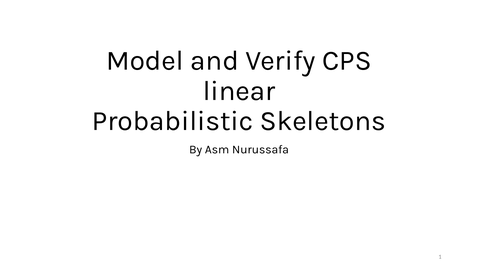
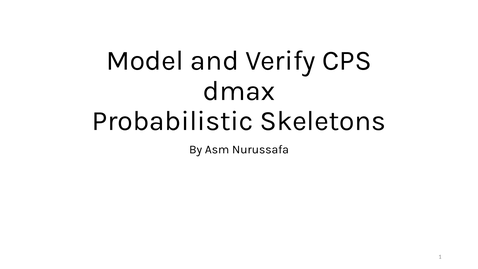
linear: linear -> dmax (239, 91)
